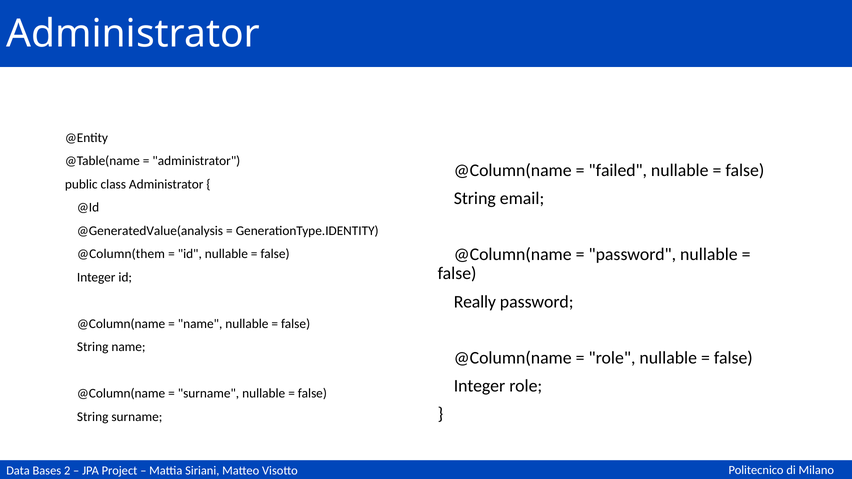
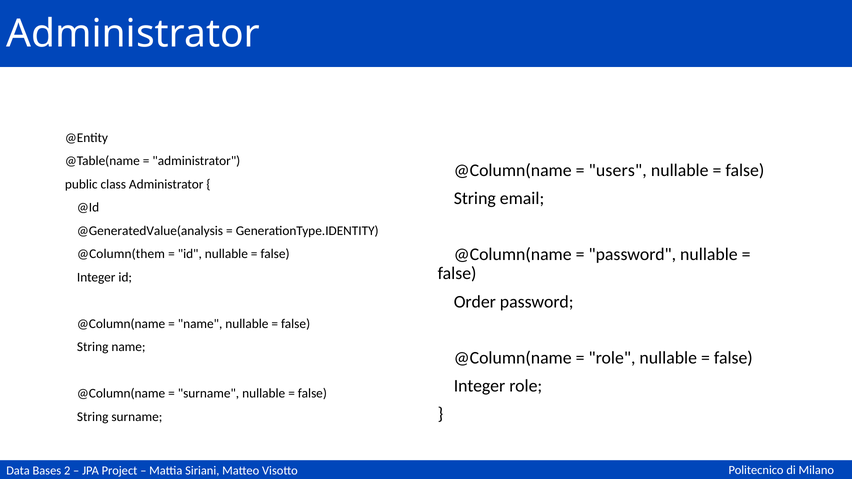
failed: failed -> users (618, 170)
Really: Really -> Order (475, 302)
